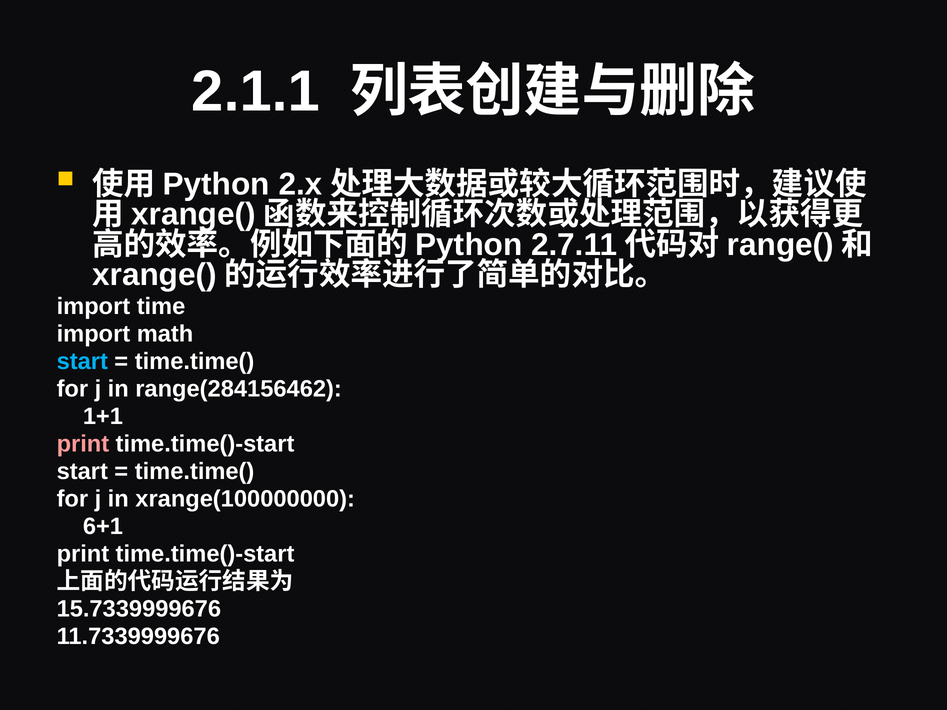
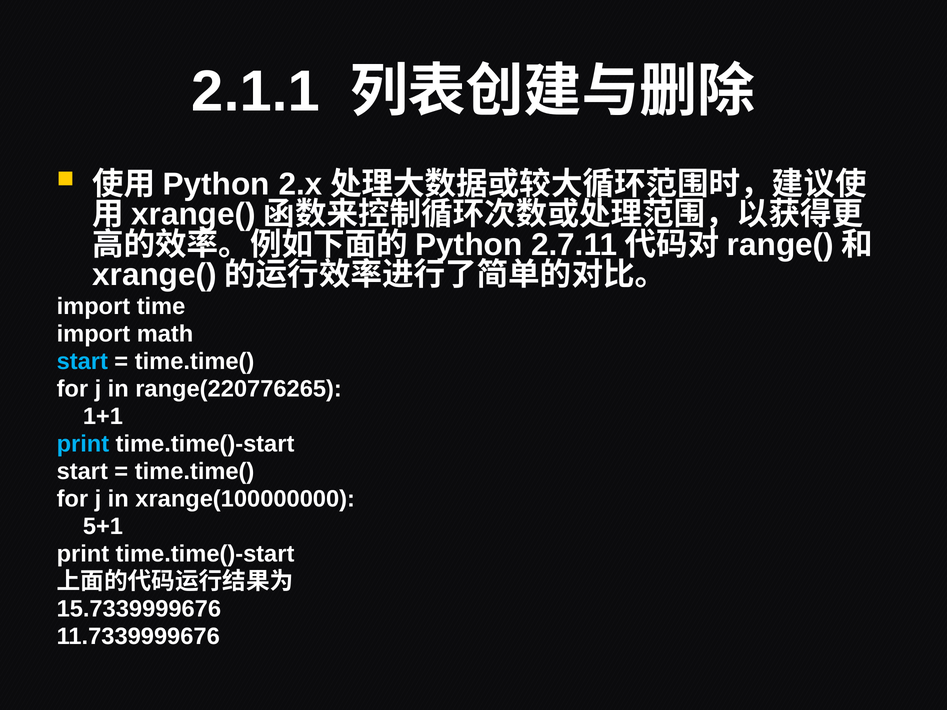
range(284156462: range(284156462 -> range(220776265 (239, 389)
print colour: pink -> light blue (83, 444)
6+1: 6+1 -> 5+1 (103, 527)
